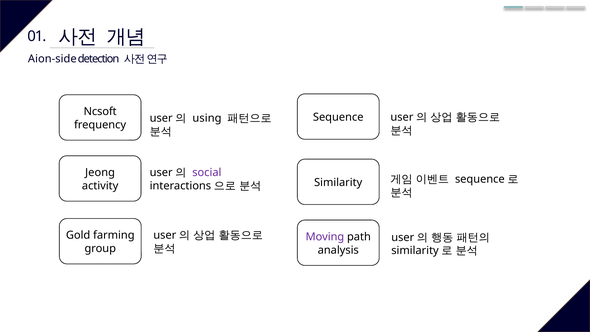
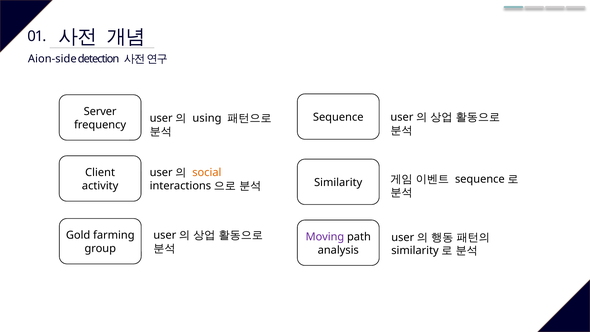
Ncsoft: Ncsoft -> Server (100, 112)
social colour: purple -> orange (207, 172)
Jeong: Jeong -> Client (100, 173)
